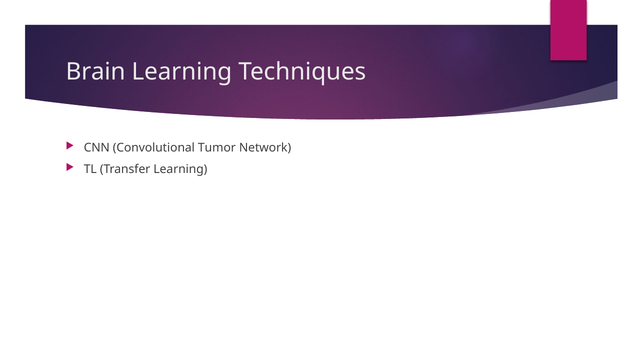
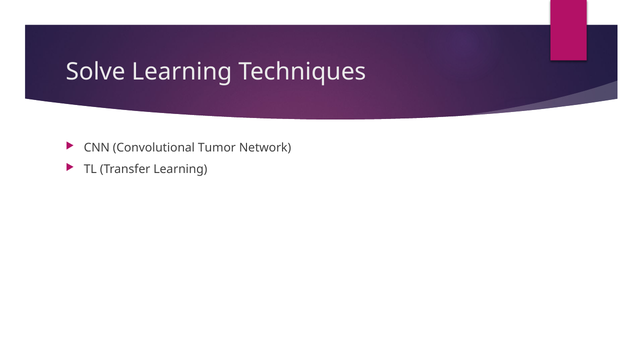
Brain: Brain -> Solve (96, 72)
